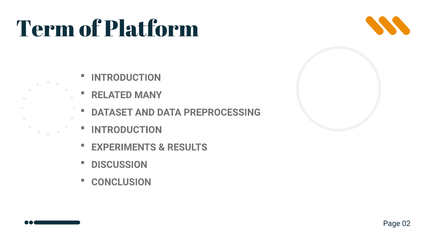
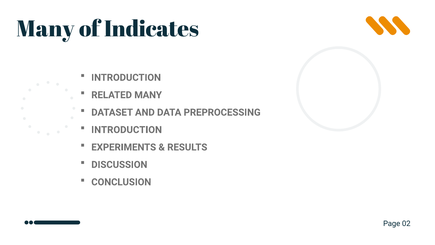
Term: Term -> Many (46, 29)
Platform: Platform -> Indicates (152, 29)
